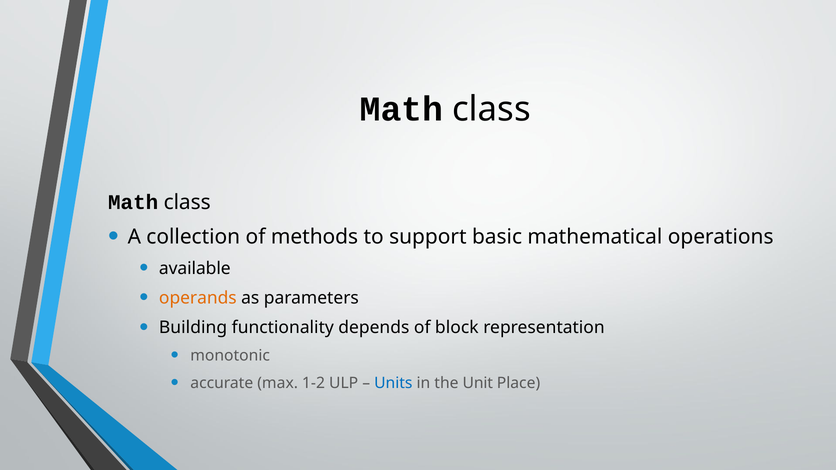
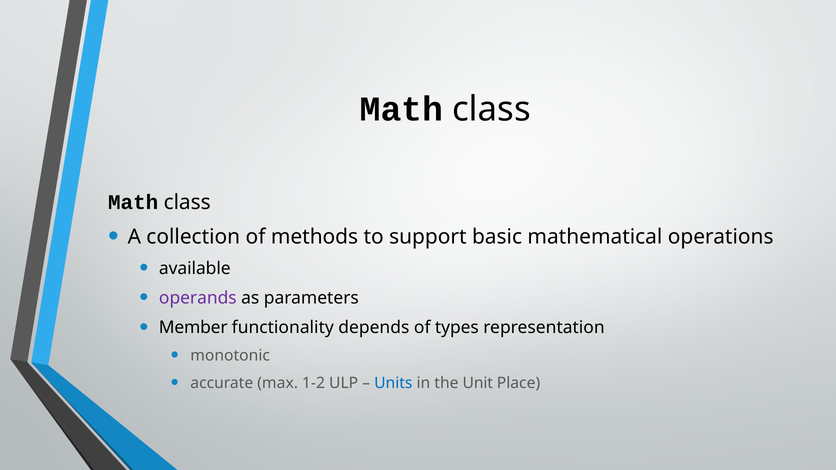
operands colour: orange -> purple (198, 298)
Building: Building -> Member (193, 328)
block: block -> types (457, 328)
